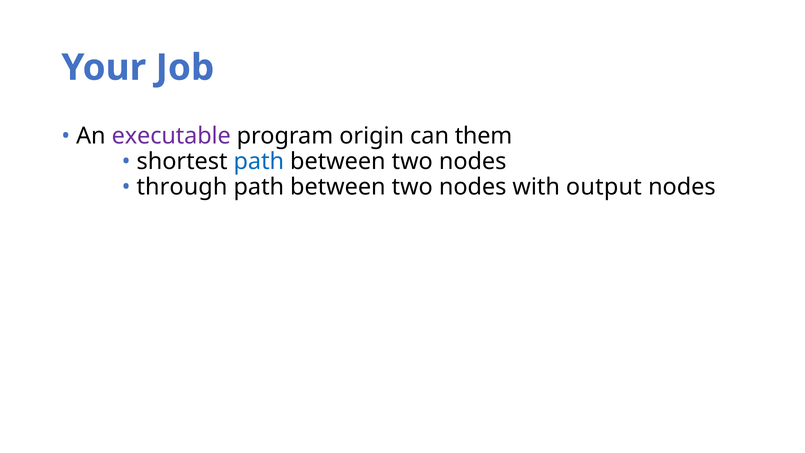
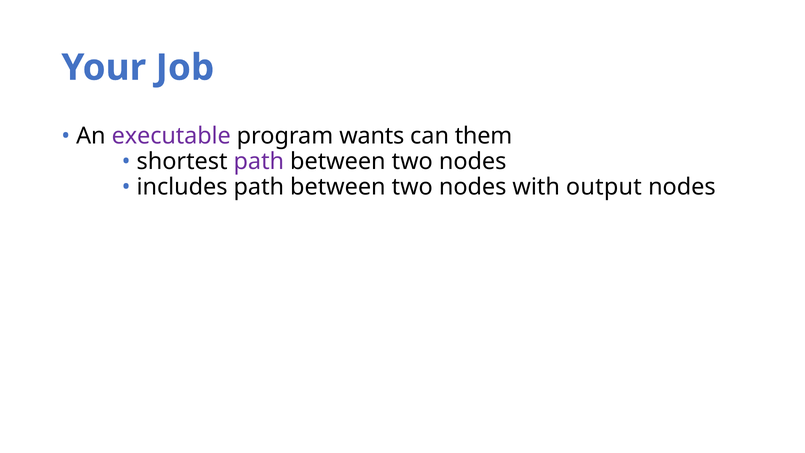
origin: origin -> wants (372, 136)
path colour: blue -> purple (259, 161)
through: through -> includes (182, 187)
